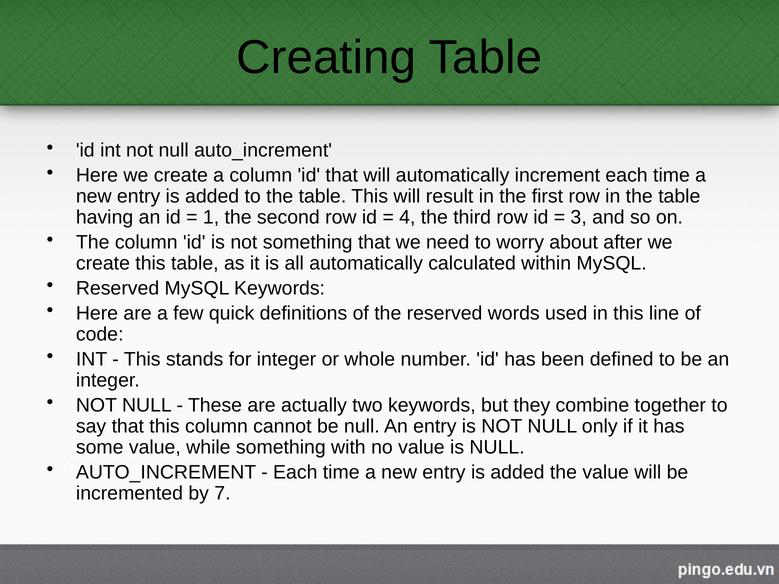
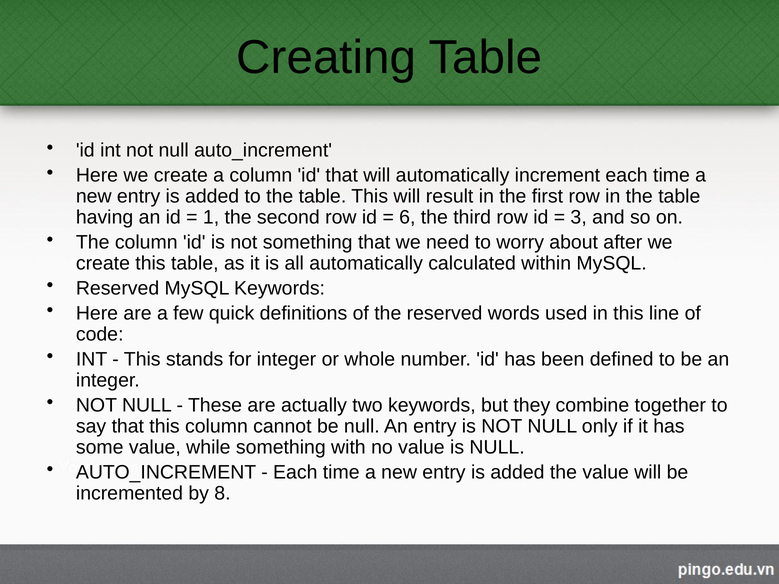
4: 4 -> 6 (407, 218)
7: 7 -> 8 (222, 493)
